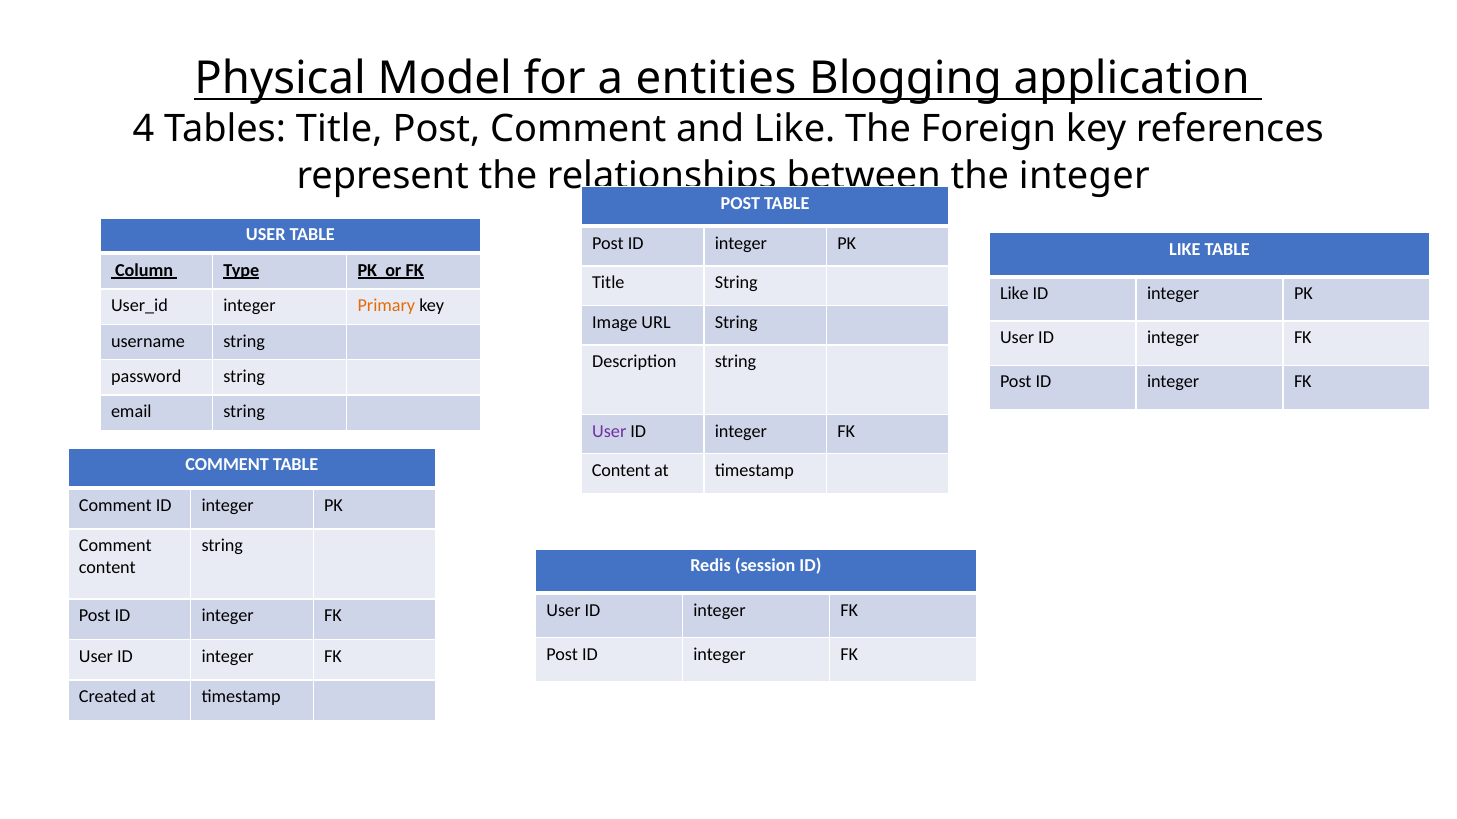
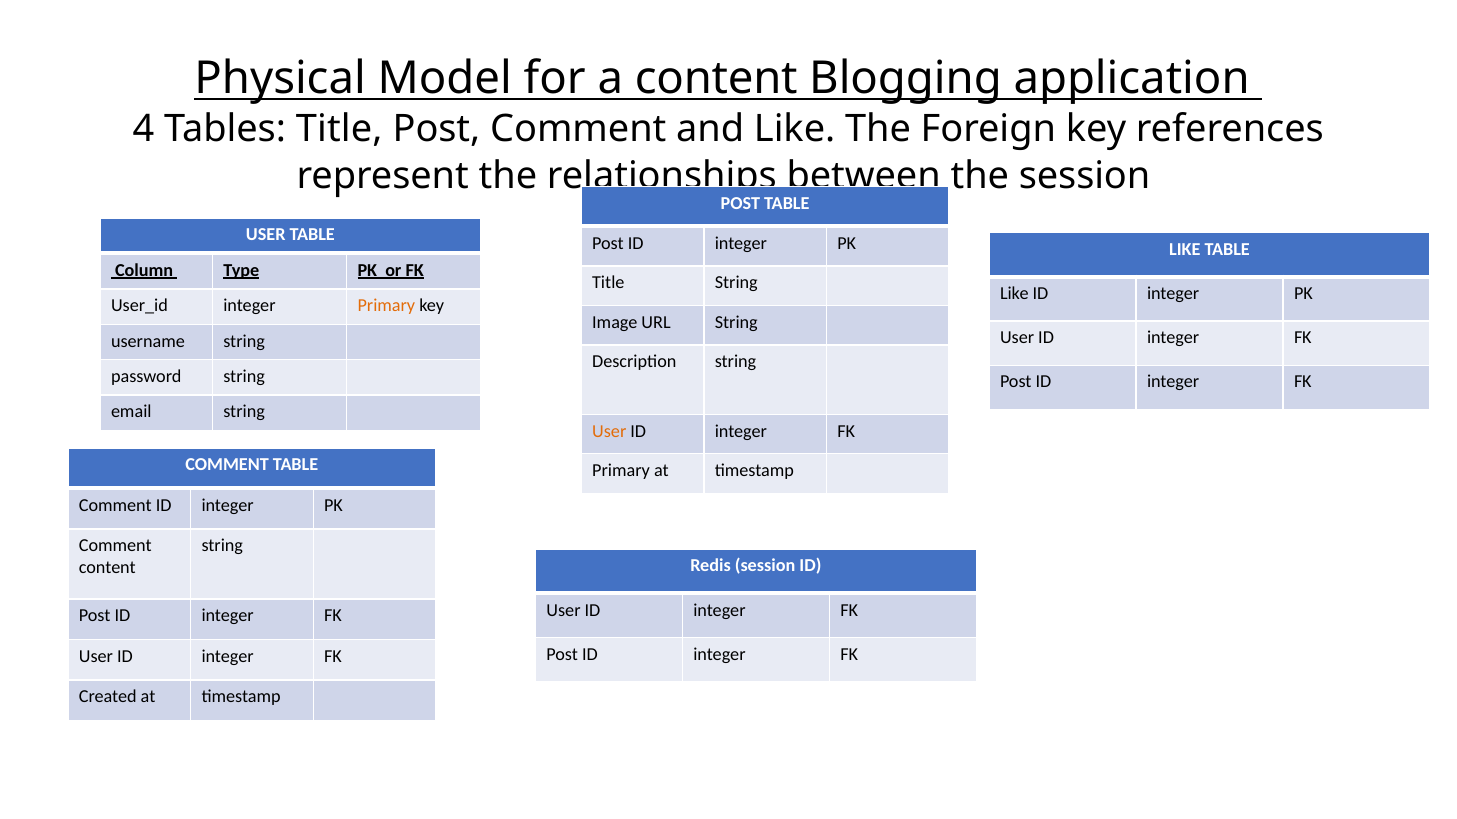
a entities: entities -> content (716, 79)
the integer: integer -> session (1085, 176)
User colour: purple -> orange (609, 431)
Content: Content -> Primary (621, 471)
